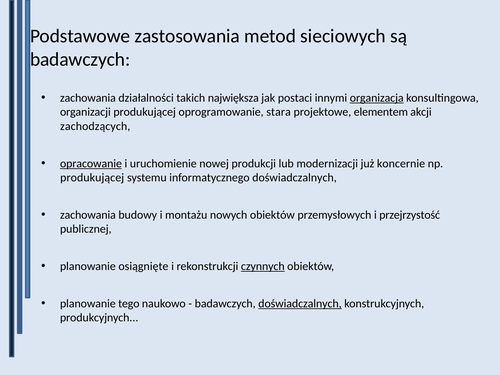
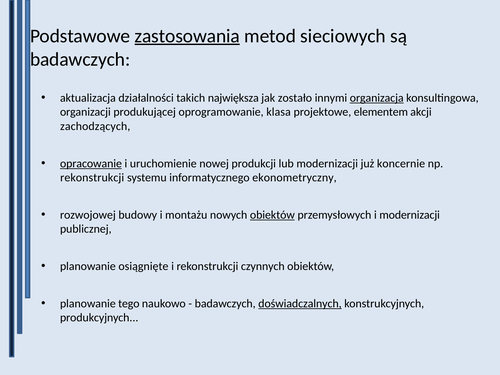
zastosowania underline: none -> present (187, 36)
zachowania: zachowania -> aktualizacja (88, 98)
postaci: postaci -> zostało (295, 98)
stara: stara -> klasa (279, 112)
produkującej: produkującej -> rekonstrukcji (92, 178)
informatycznego doświadczalnych: doświadczalnych -> ekonometryczny (294, 178)
zachowania: zachowania -> rozwojowej (88, 215)
obiektów underline: none -> present (272, 215)
i przejrzystość: przejrzystość -> modernizacji (410, 215)
czynnych underline: present -> none (263, 266)
